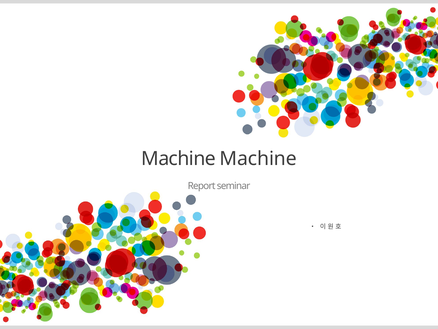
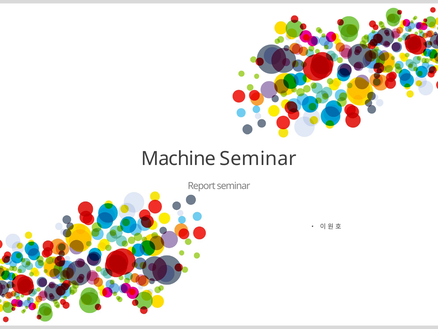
Machine Machine: Machine -> Seminar (258, 159)
